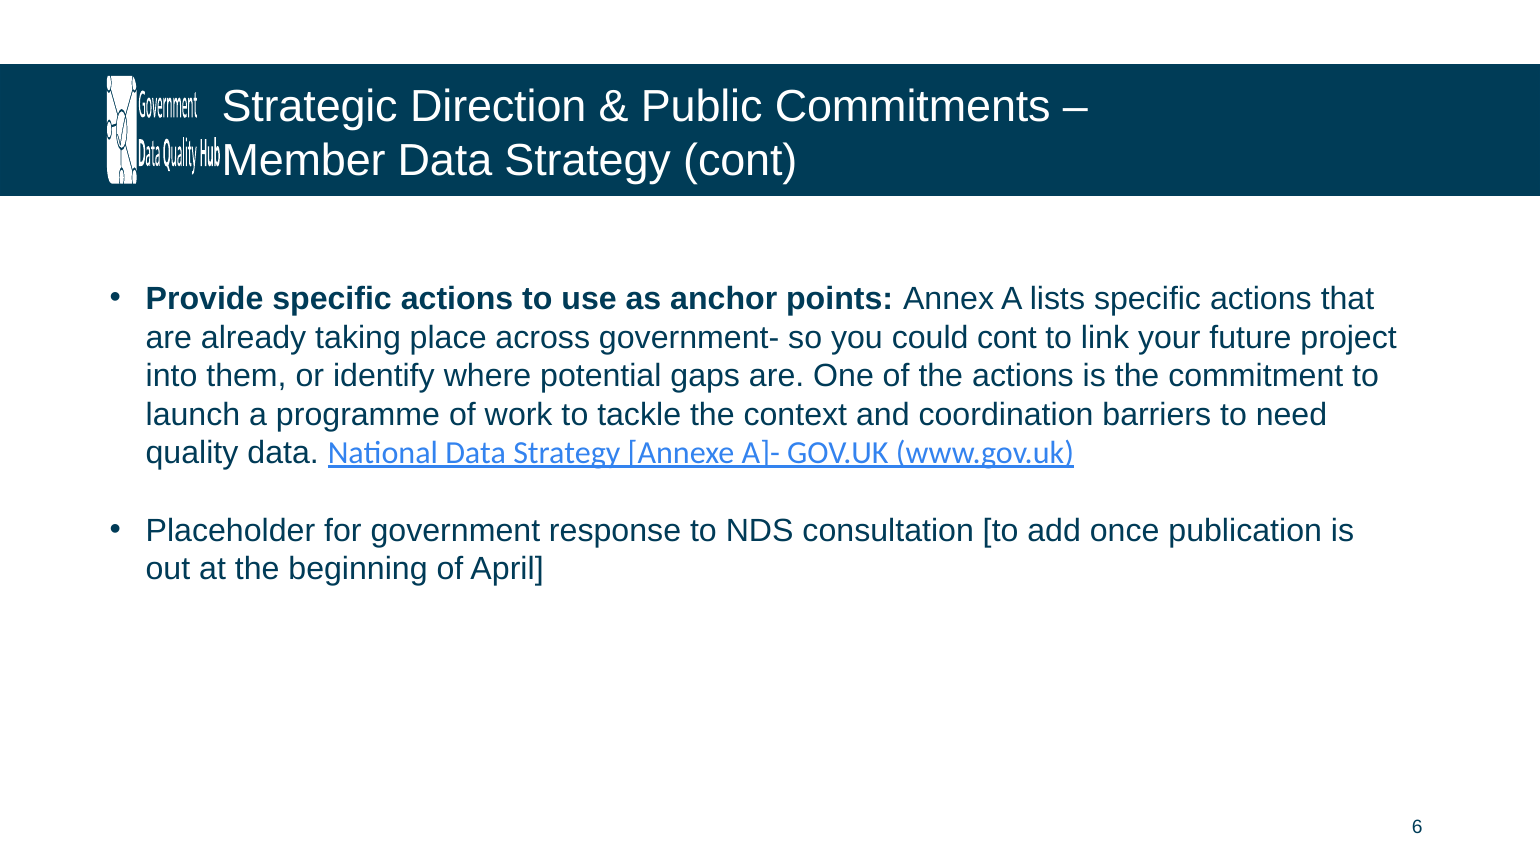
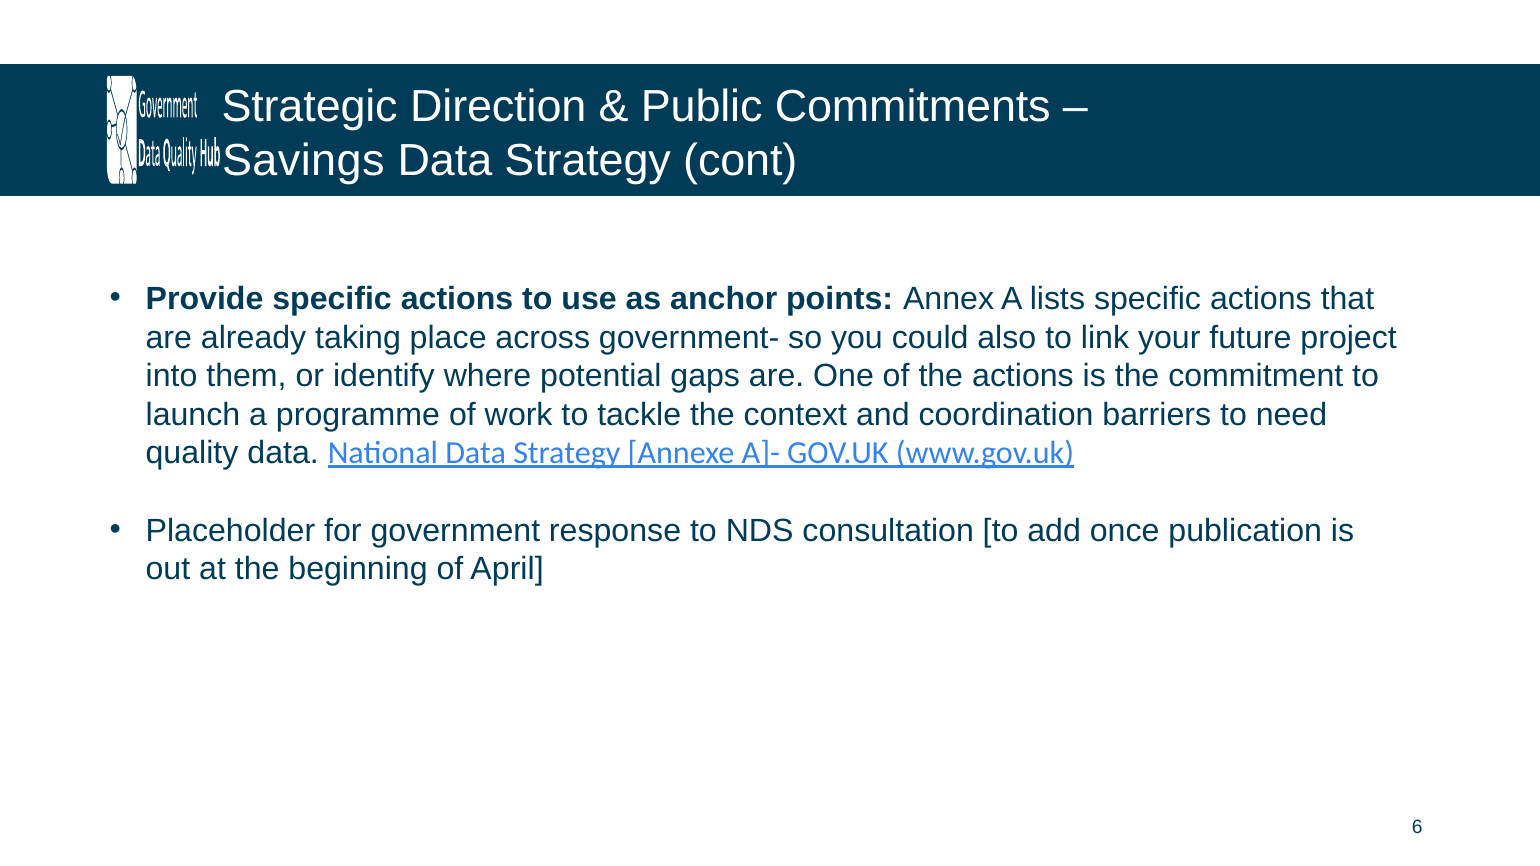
Member: Member -> Savings (303, 161)
could cont: cont -> also (1007, 338)
